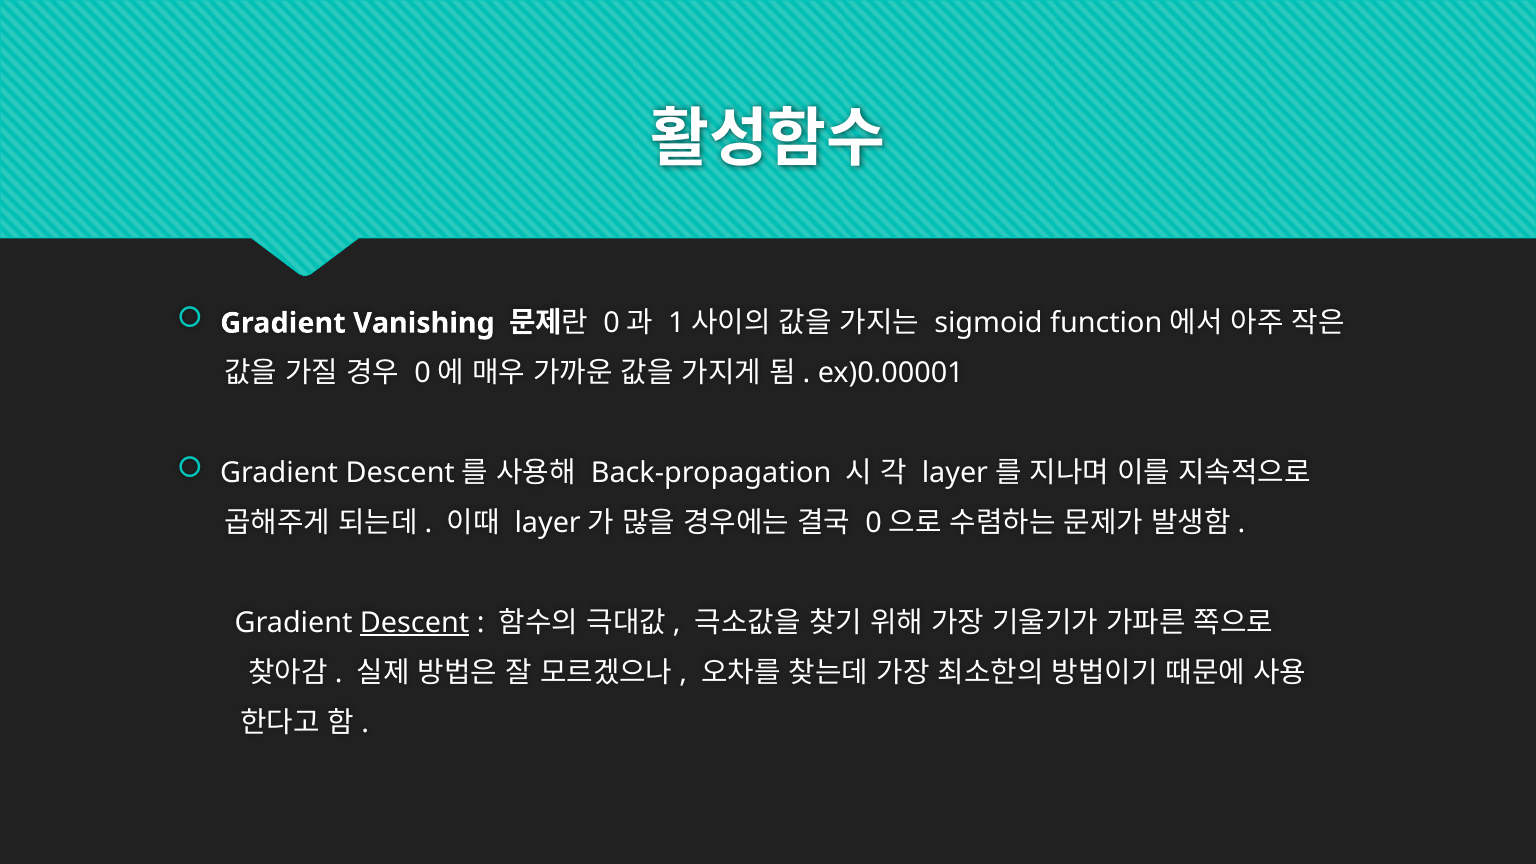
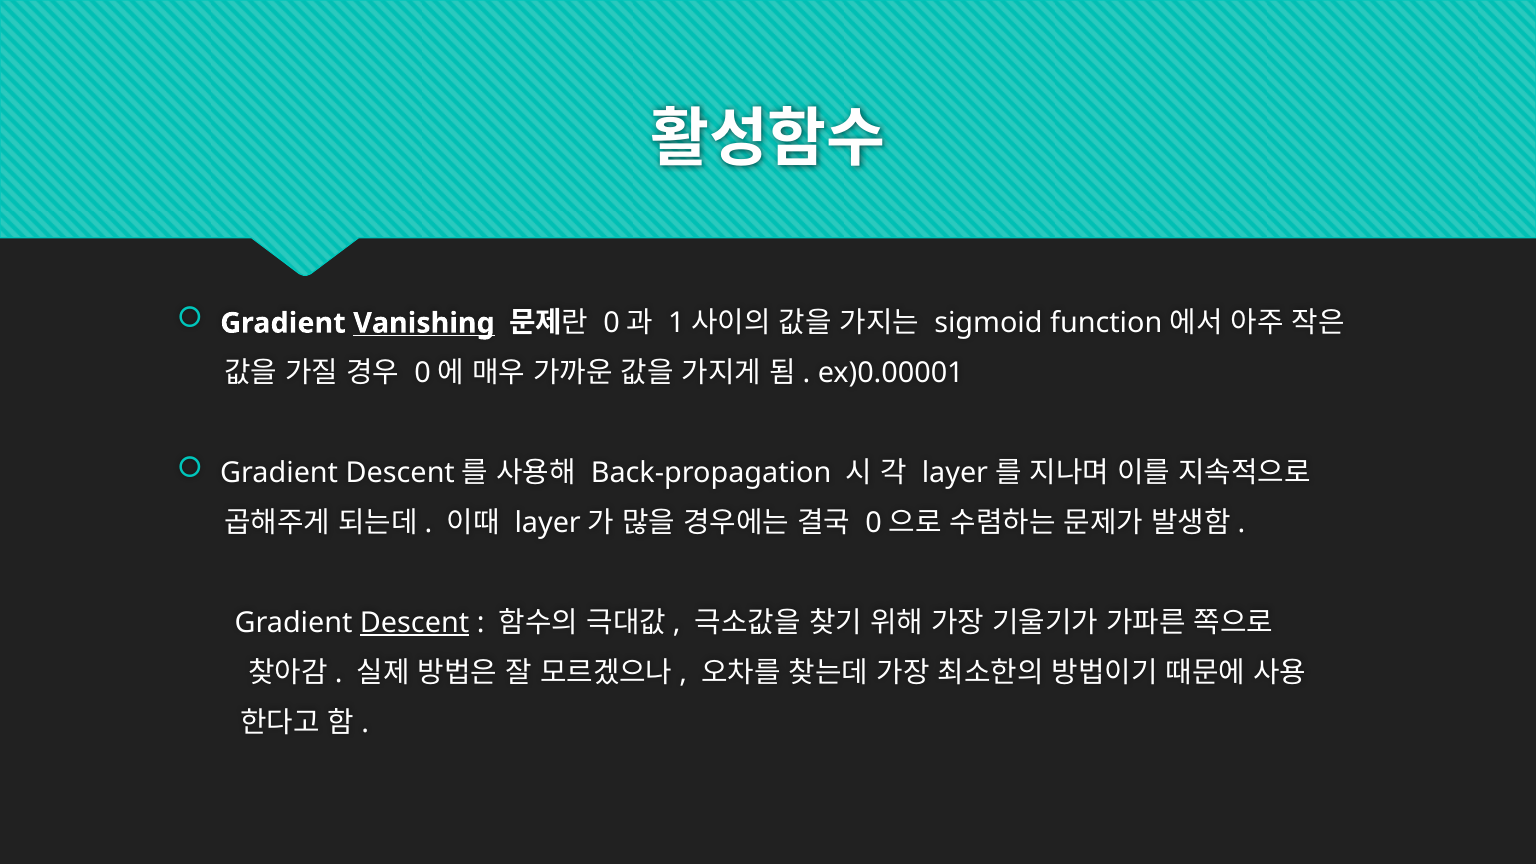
Vanishing underline: none -> present (424, 323)
